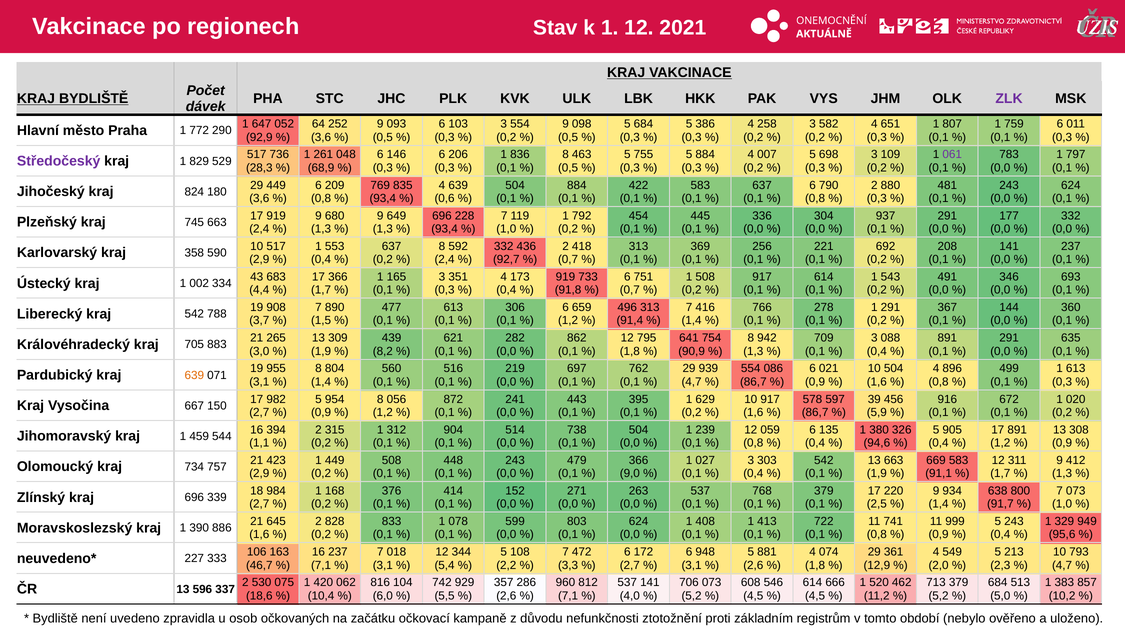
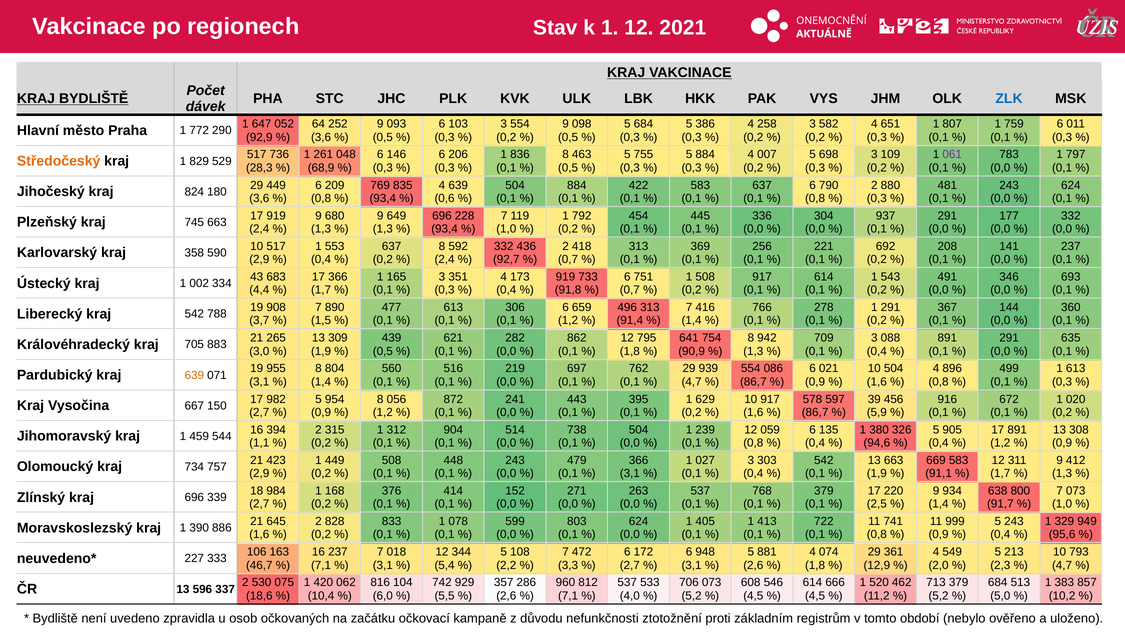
ZLK colour: purple -> blue (1009, 99)
Středočeský colour: purple -> orange (59, 161)
8,2: 8,2 -> 0,5 (383, 351)
9,0: 9,0 -> 3,1 (630, 473)
408: 408 -> 405 (705, 521)
537 141: 141 -> 533 (650, 582)
